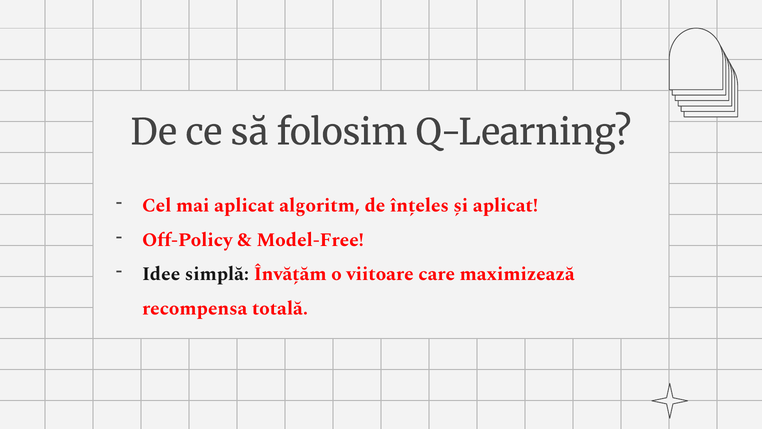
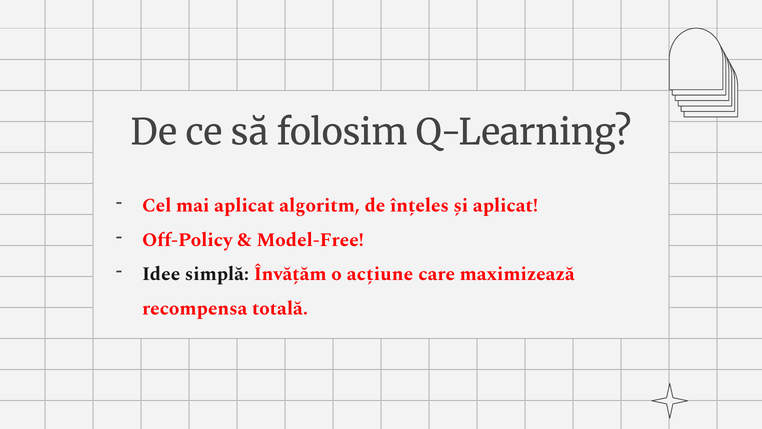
viitoare: viitoare -> acțiune (380, 274)
